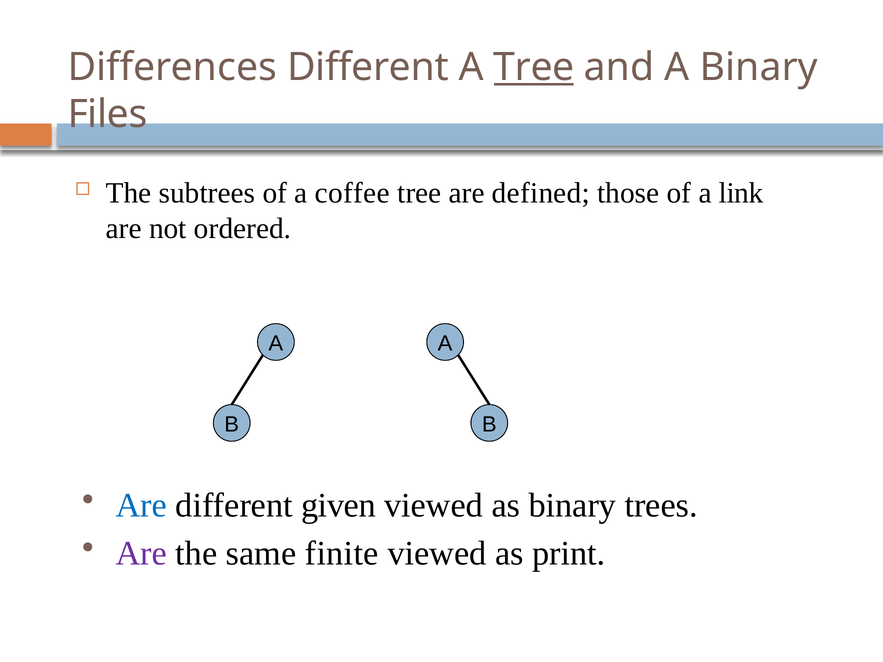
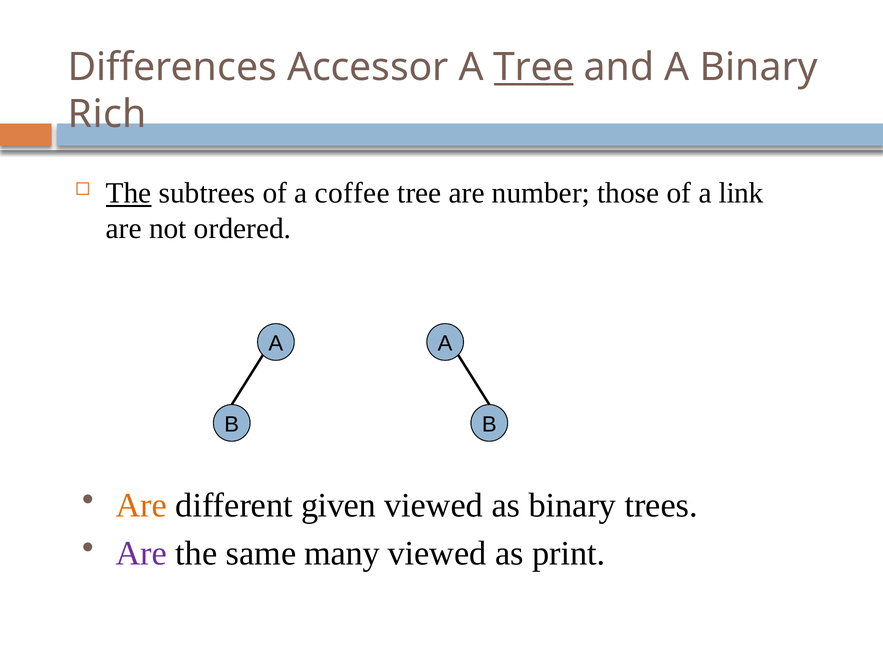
Differences Different: Different -> Accessor (368, 67)
Files: Files -> Rich (107, 115)
The underline: none -> present (129, 193)
defined: defined -> number (541, 193)
Are colour: blue -> orange (141, 506)
finite: finite -> many (342, 554)
